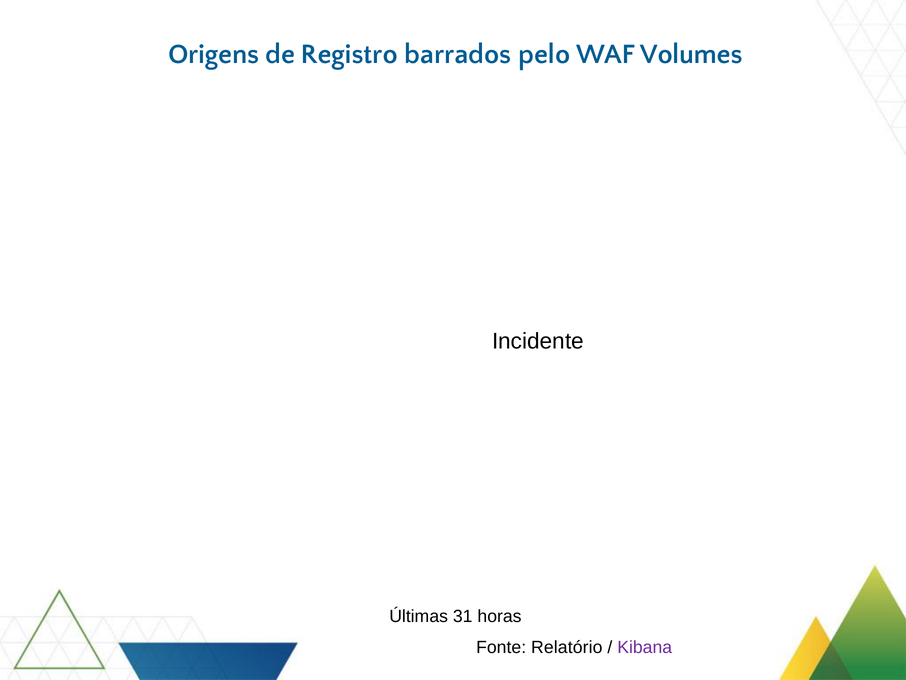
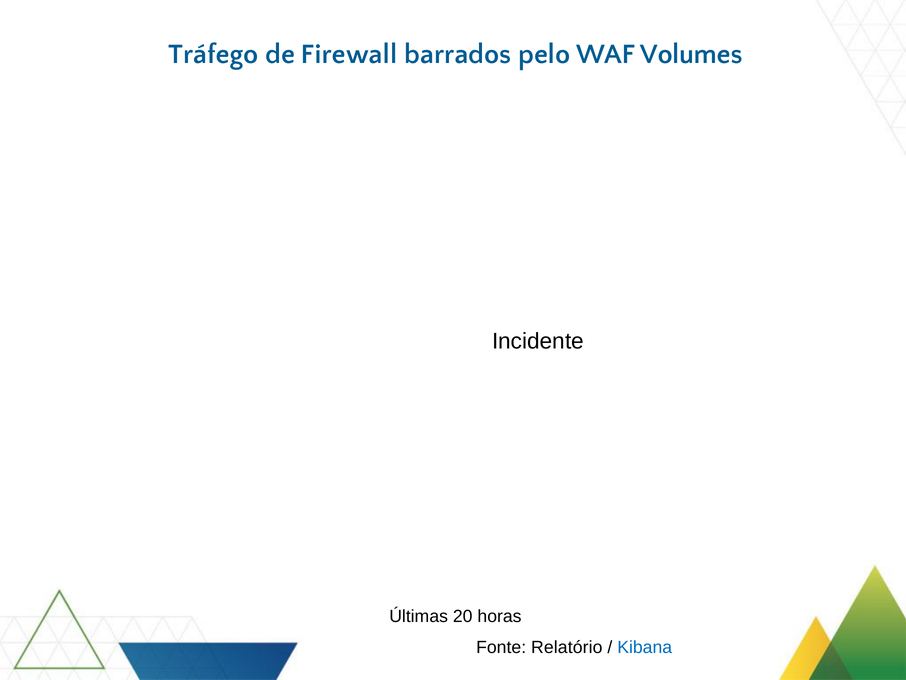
Origens: Origens -> Tráfego (213, 54)
de Registro: Registro -> Firewall (349, 54)
31: 31 -> 20 (463, 616)
Kibana colour: purple -> blue (645, 647)
